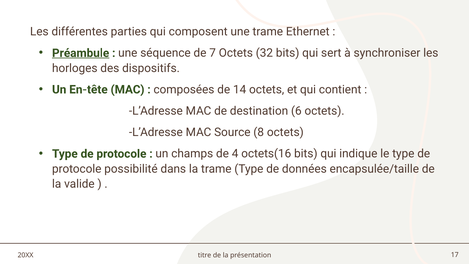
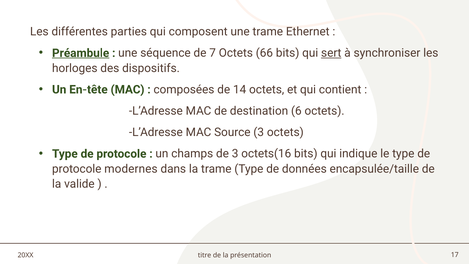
32: 32 -> 66 (264, 53)
sert underline: none -> present (331, 53)
Source 8: 8 -> 3 (259, 132)
de 4: 4 -> 3 (235, 154)
possibilité: possibilité -> modernes (131, 169)
